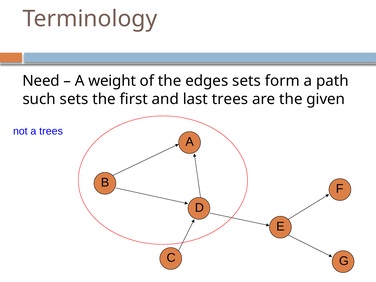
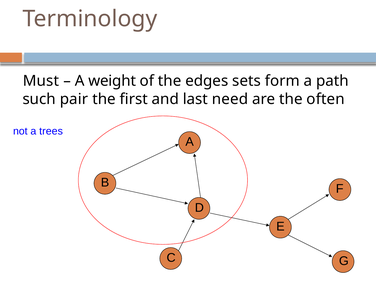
Need: Need -> Must (41, 81)
such sets: sets -> pair (74, 99)
last trees: trees -> need (230, 99)
given: given -> often (326, 99)
